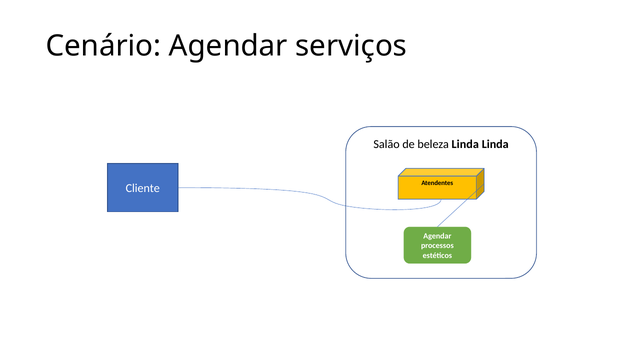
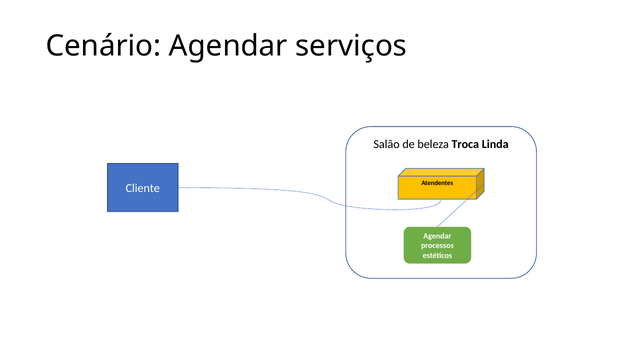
beleza Linda: Linda -> Troca (465, 145)
